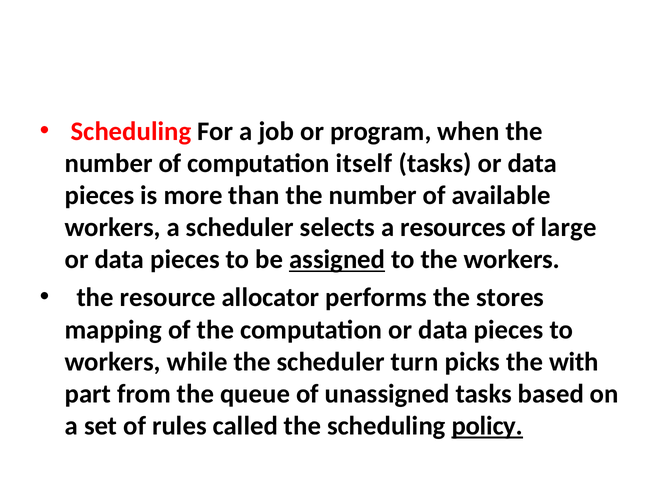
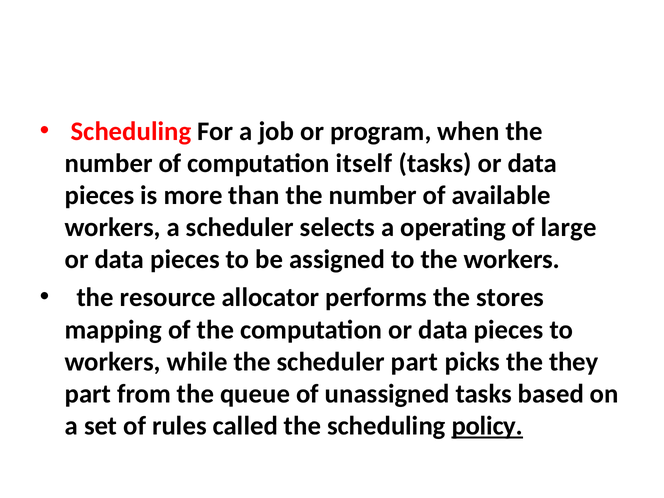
resources: resources -> operating (453, 227)
assigned underline: present -> none (337, 260)
scheduler turn: turn -> part (414, 362)
with: with -> they (574, 362)
